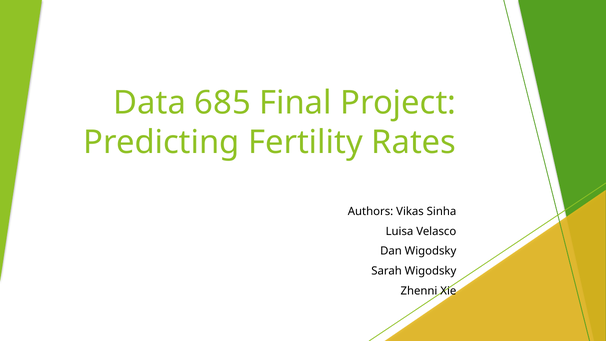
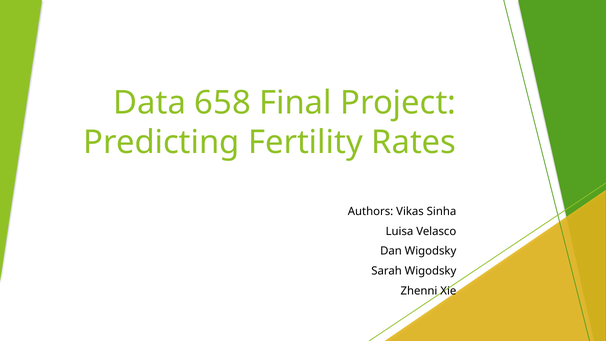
685: 685 -> 658 (223, 103)
